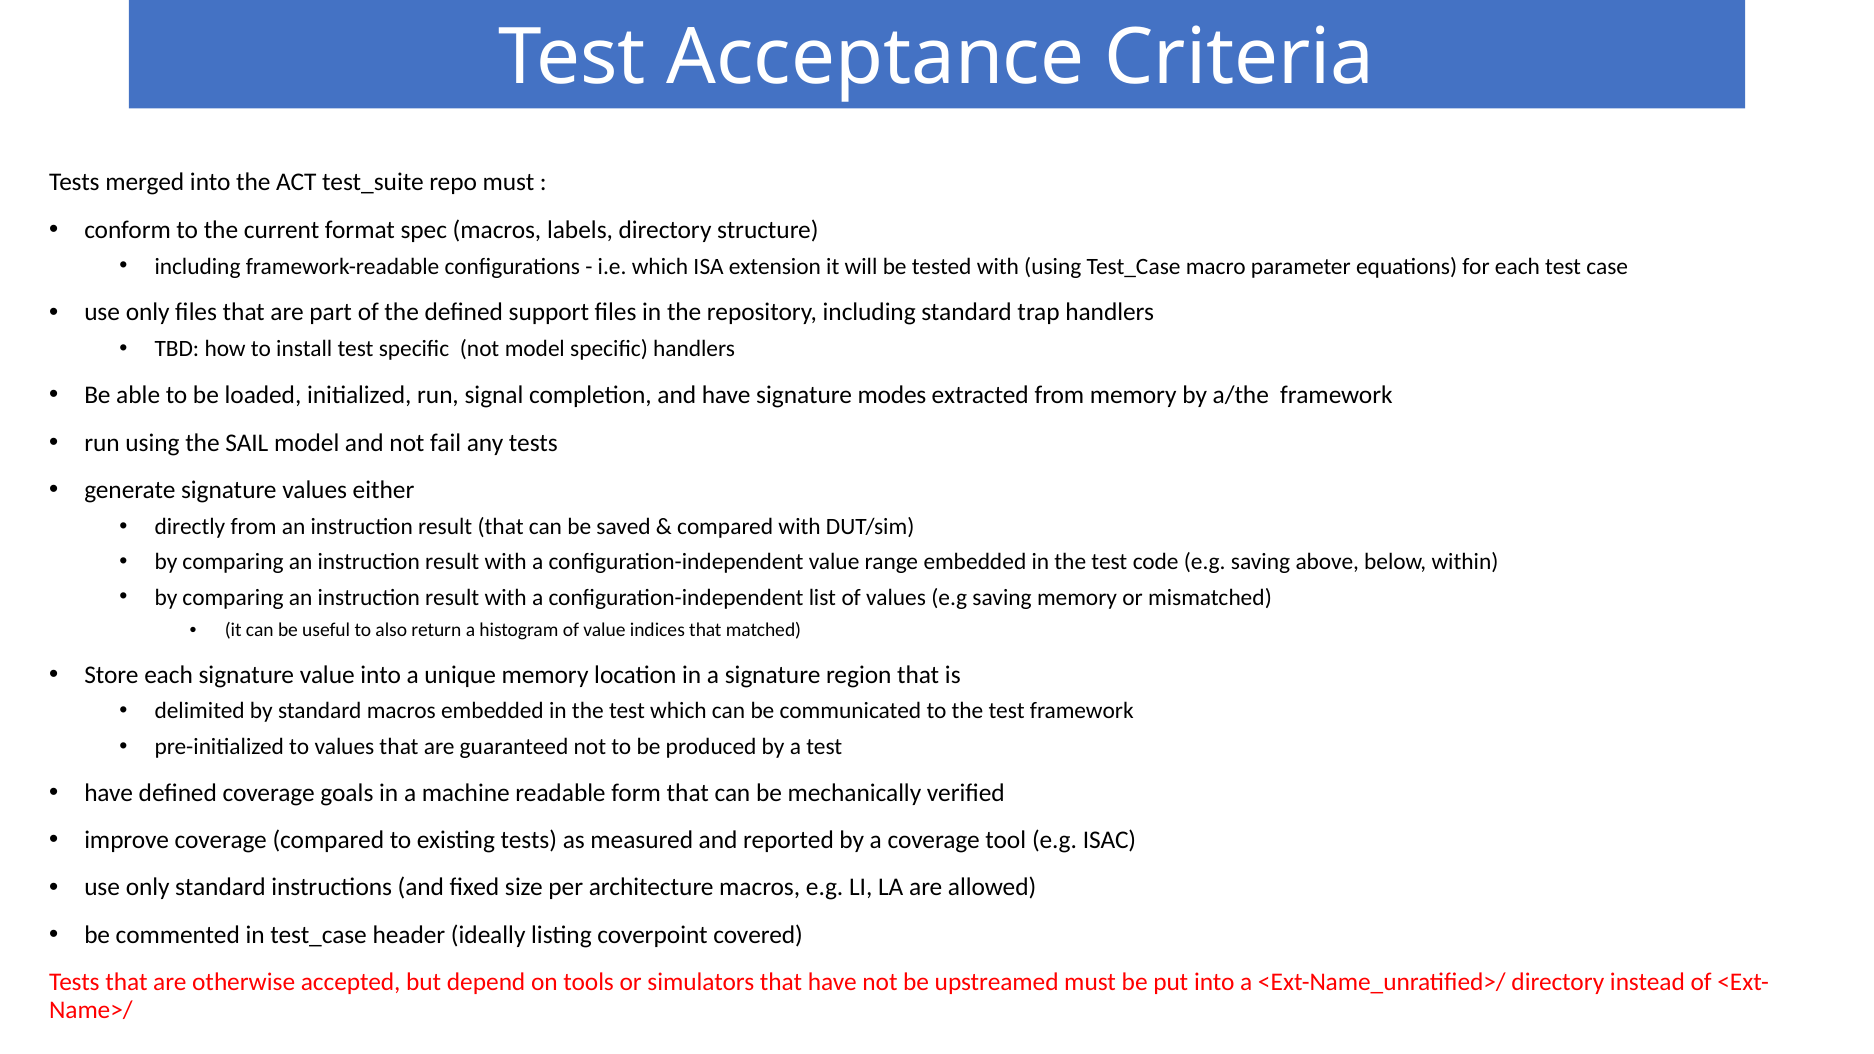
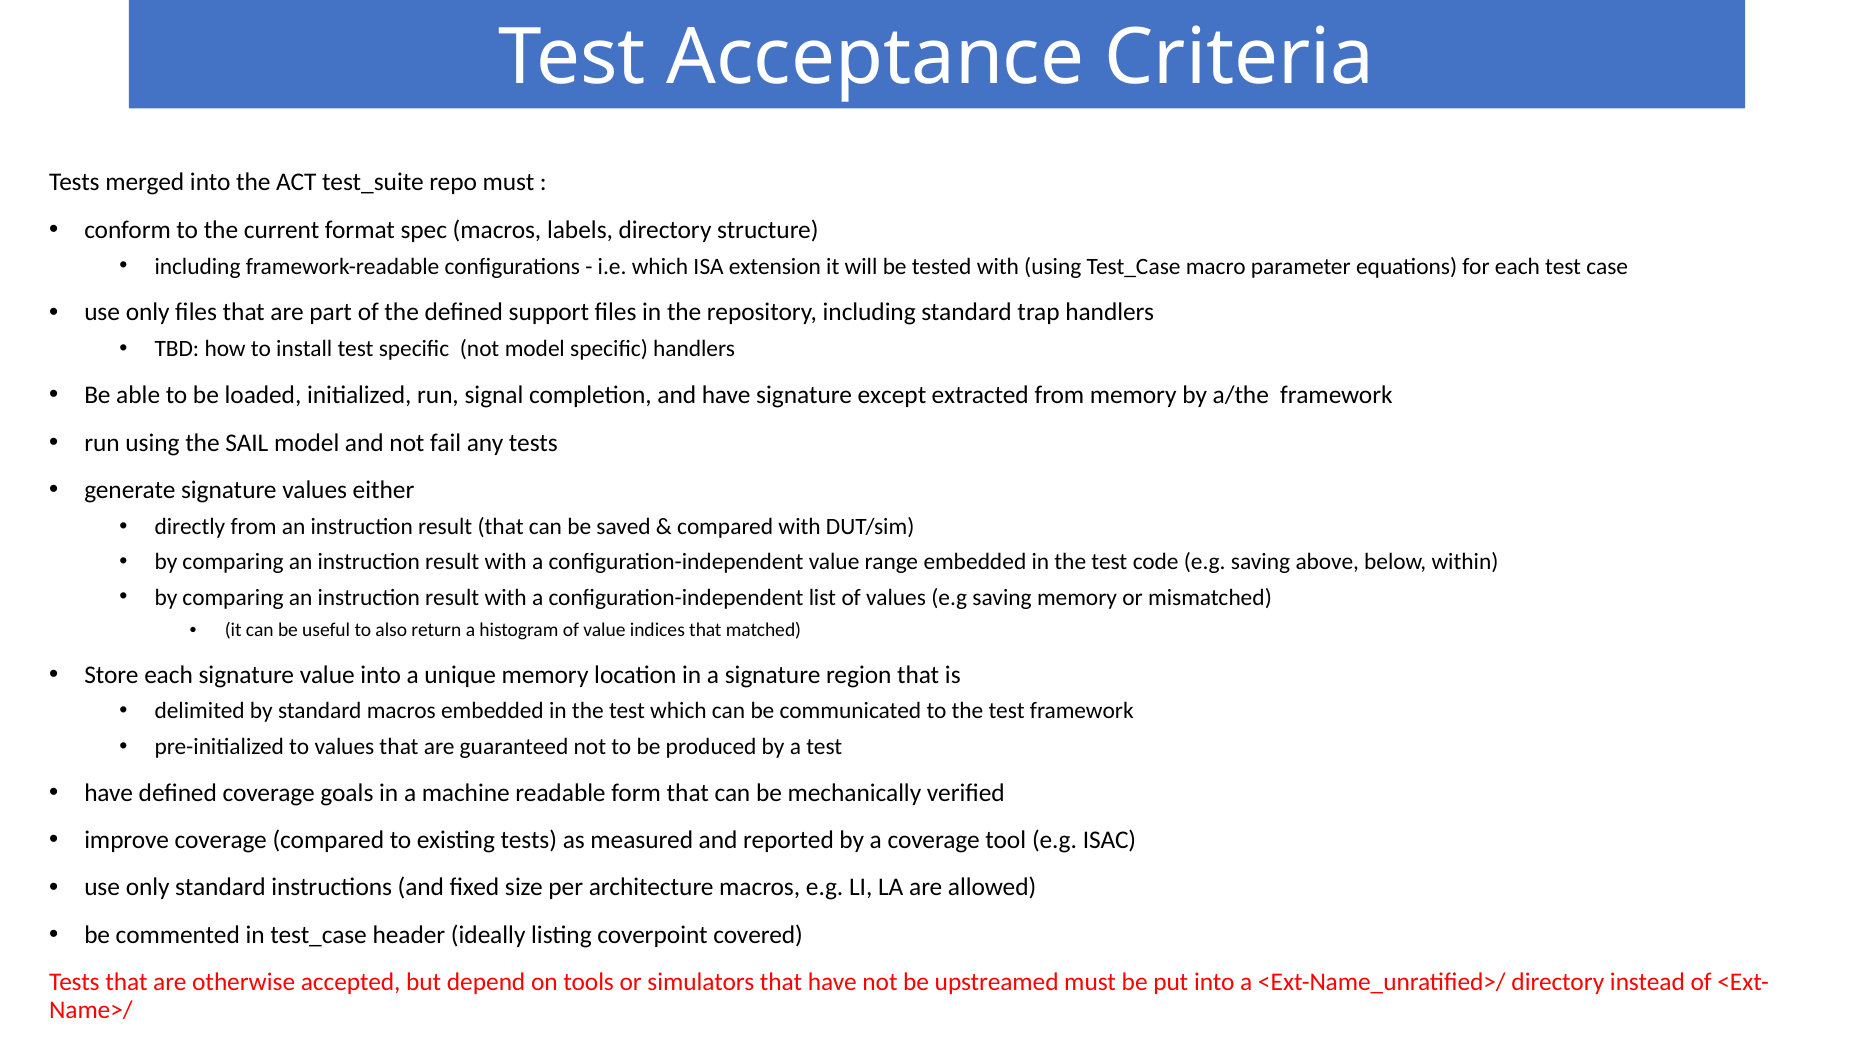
modes: modes -> except (892, 395)
